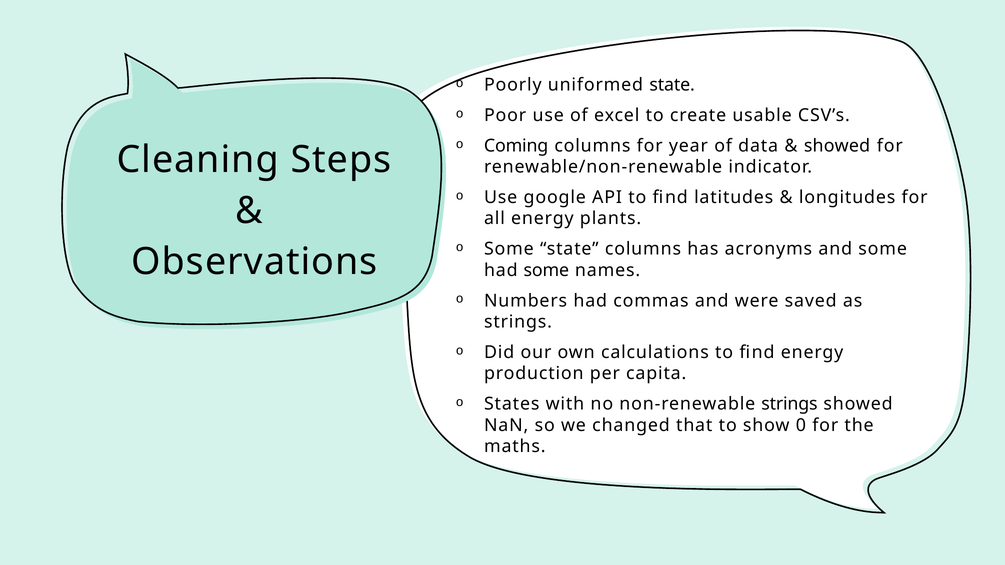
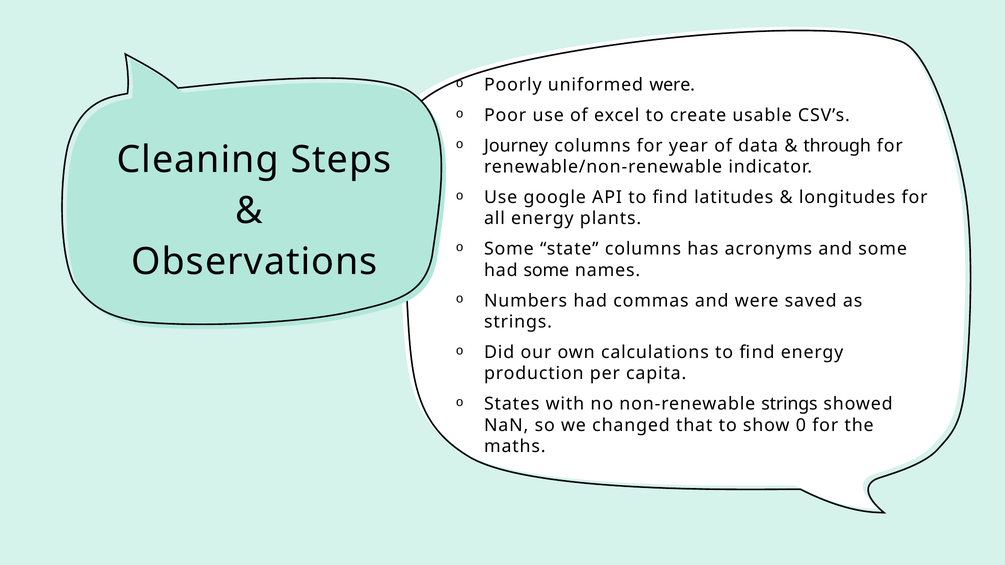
uniformed state: state -> were (672, 85)
Coming: Coming -> Journey (516, 146)
showed: showed -> through (837, 146)
